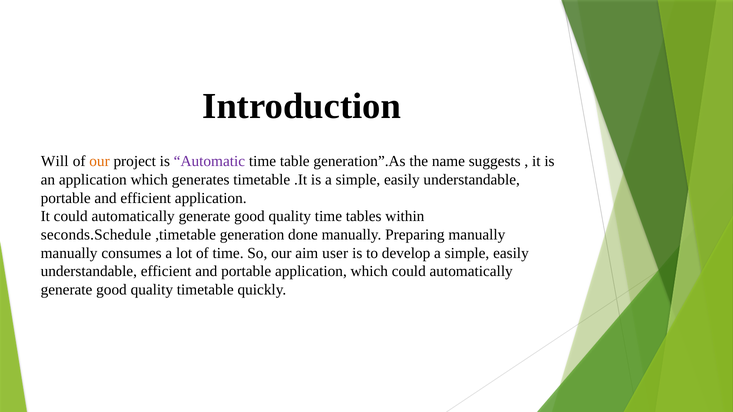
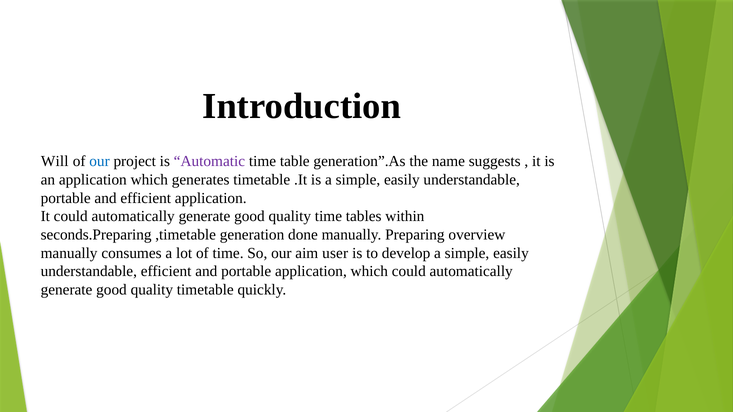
our colour: orange -> blue (100, 162)
seconds.Schedule: seconds.Schedule -> seconds.Preparing (96, 235)
Preparing manually: manually -> overview (477, 235)
